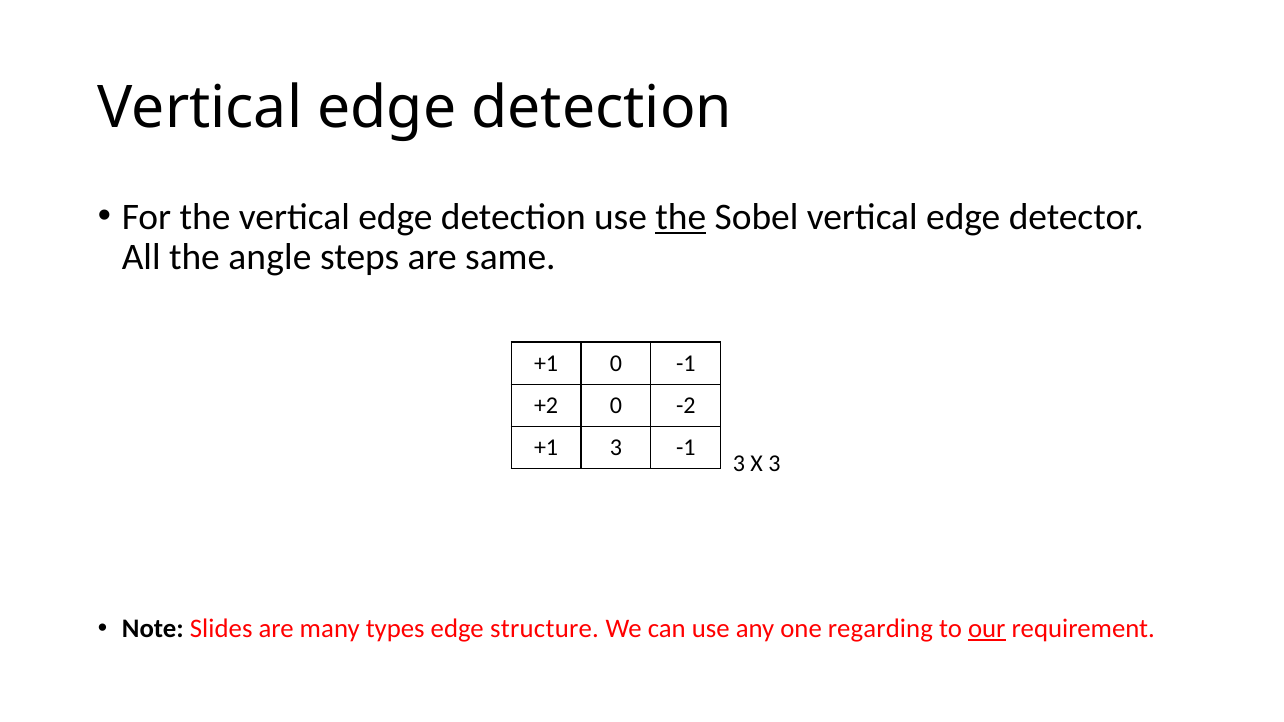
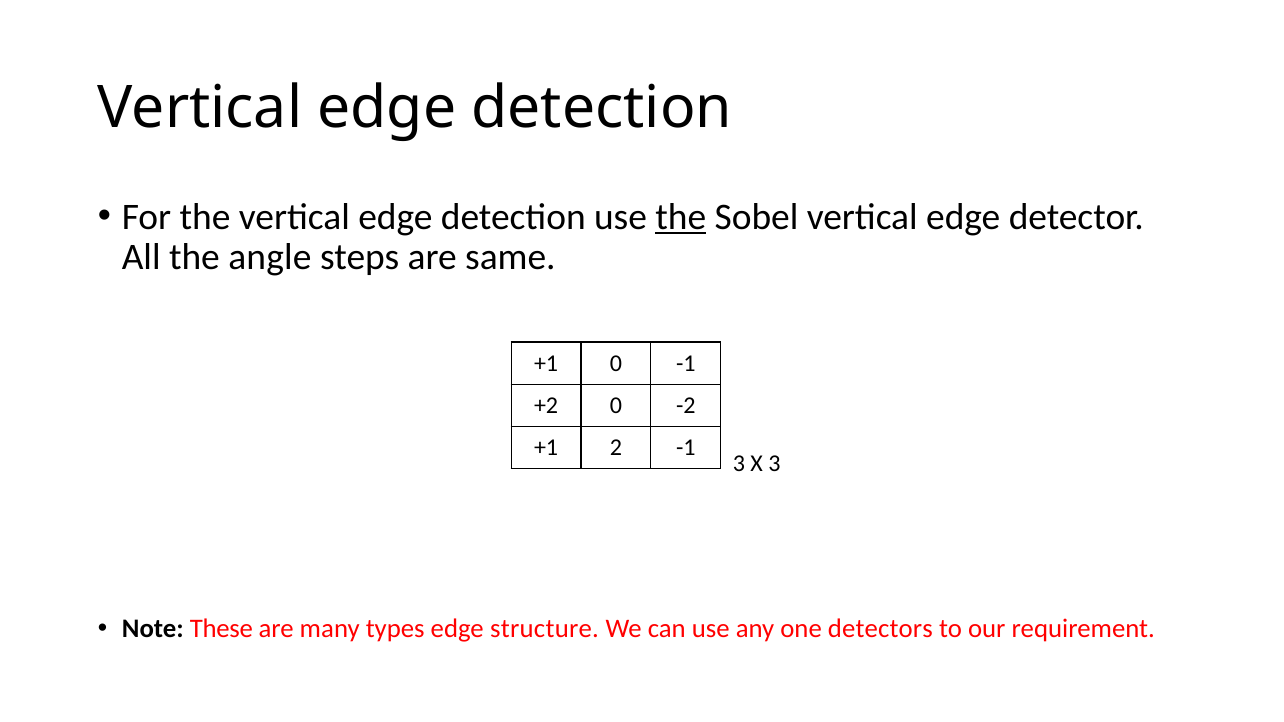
+1 3: 3 -> 2 (616, 448)
Slides: Slides -> These (221, 629)
regarding: regarding -> detectors (880, 629)
our underline: present -> none (987, 629)
